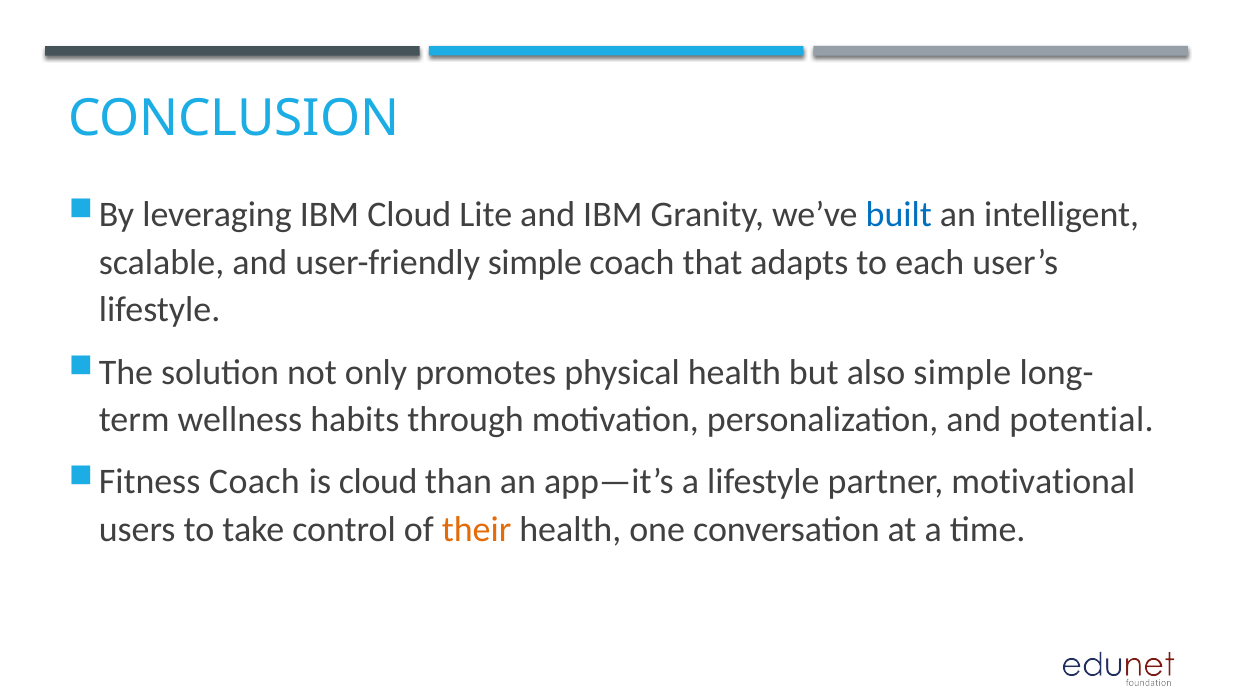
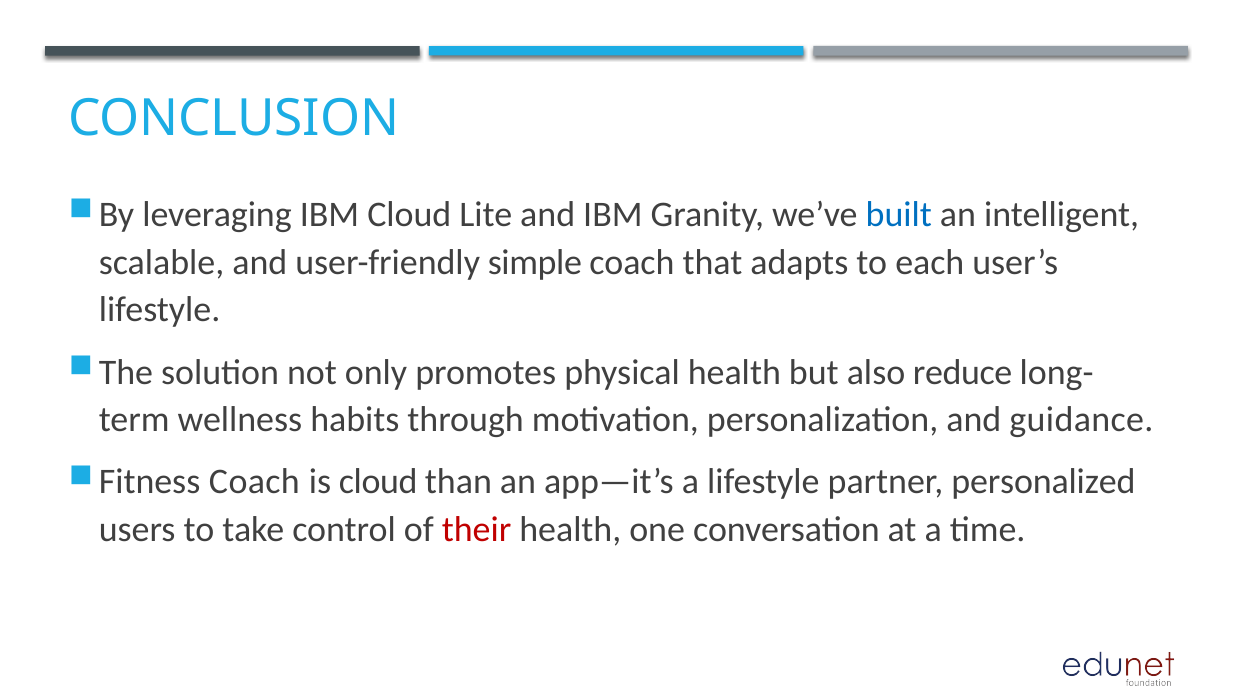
also simple: simple -> reduce (963, 373)
potential: potential -> guidance (1081, 420)
motivational: motivational -> personalized (1043, 483)
their colour: orange -> red (477, 530)
